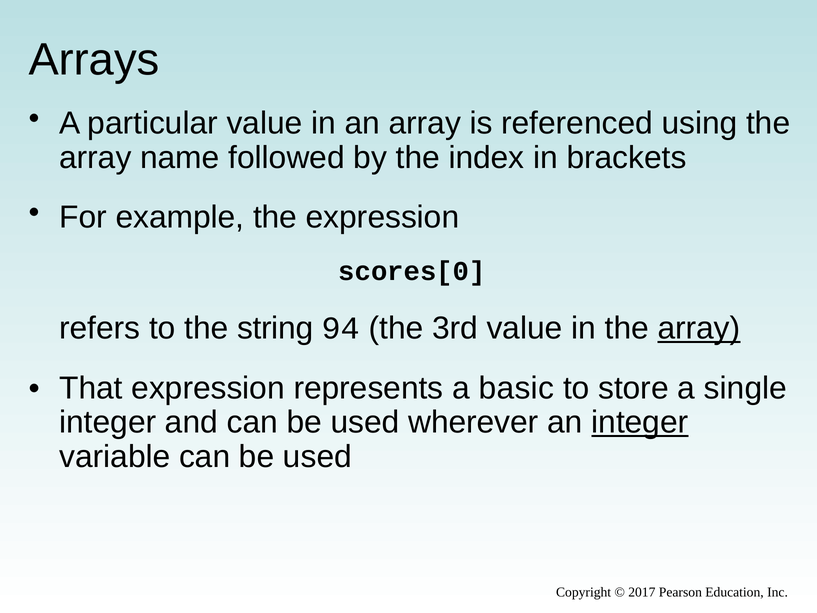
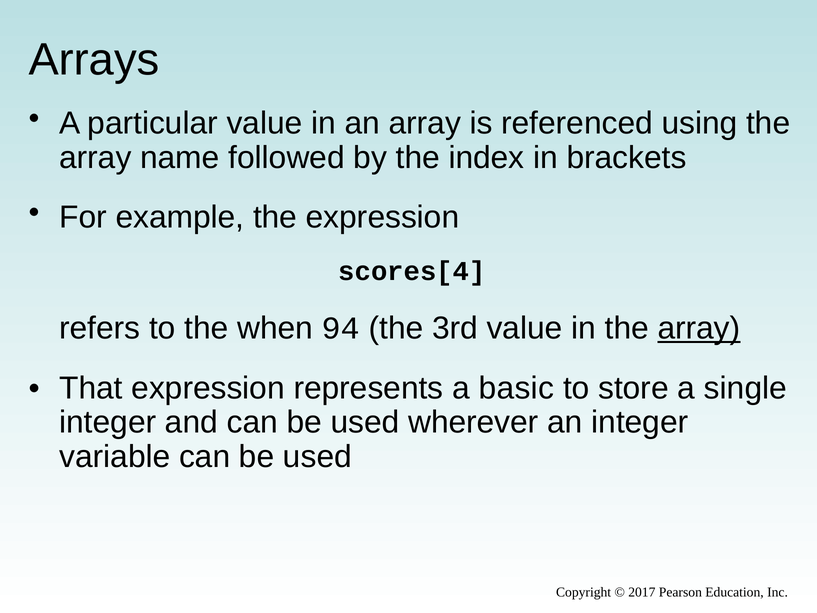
scores[0: scores[0 -> scores[4 (412, 271)
string: string -> when (275, 328)
integer underline: present -> none (640, 422)
